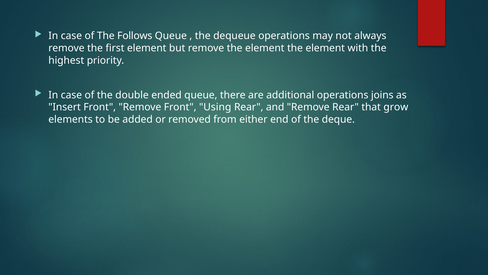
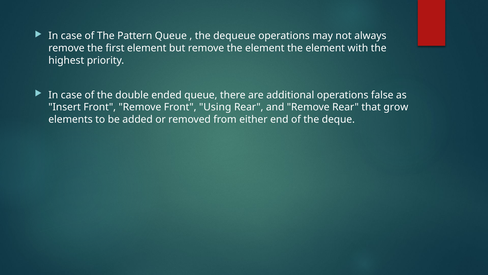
Follows: Follows -> Pattern (135, 36)
joins: joins -> false (382, 95)
